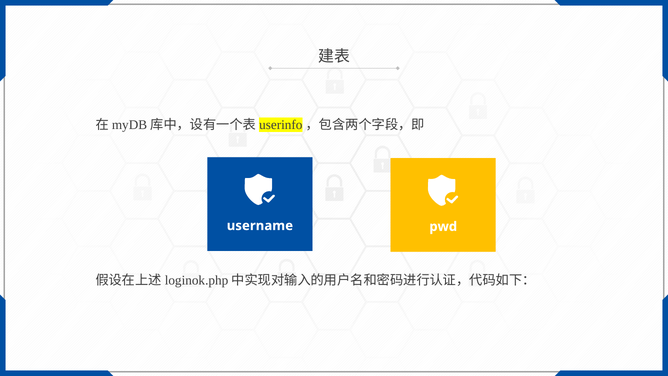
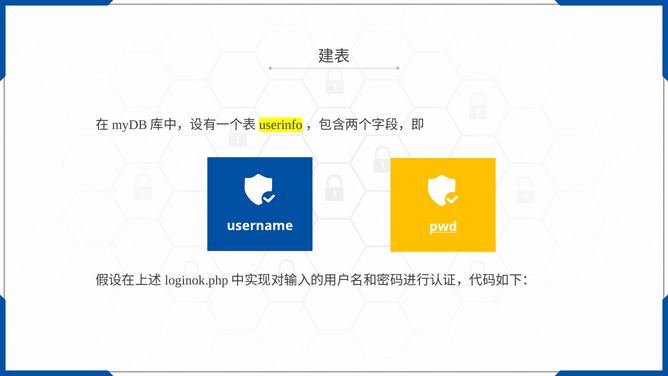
pwd underline: none -> present (443, 226)
